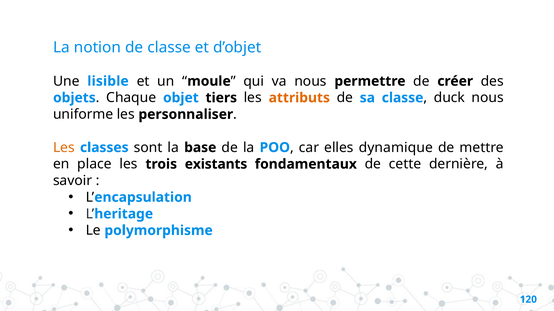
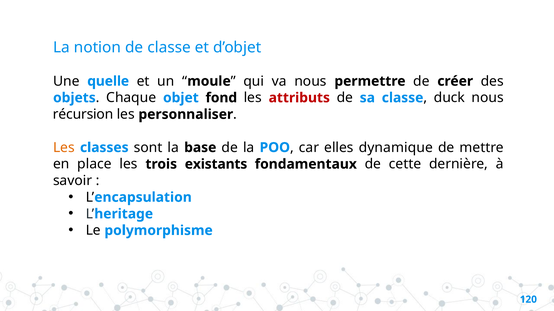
lisible: lisible -> quelle (108, 81)
tiers: tiers -> fond (221, 98)
attributs colour: orange -> red (299, 98)
uniforme: uniforme -> récursion (83, 115)
